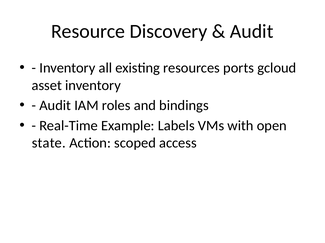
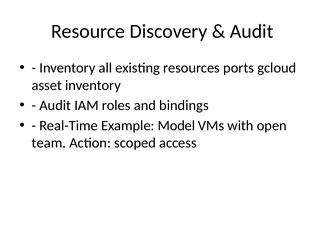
Labels: Labels -> Model (176, 126)
state: state -> team (49, 143)
